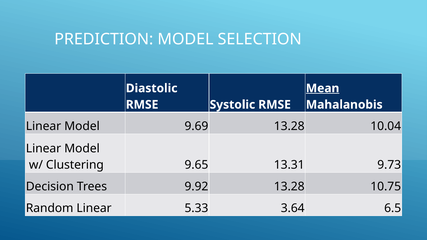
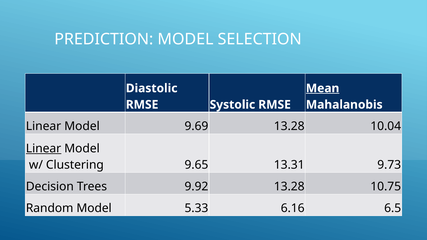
Linear underline: none -> present (44, 149)
Random Linear: Linear -> Model (94, 208)
3.64: 3.64 -> 6.16 (293, 208)
